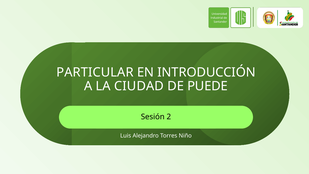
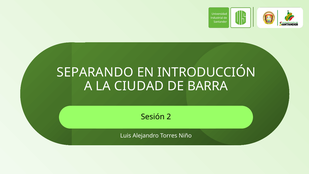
PARTICULAR: PARTICULAR -> SEPARANDO (95, 72)
PUEDE: PUEDE -> BARRA (208, 86)
